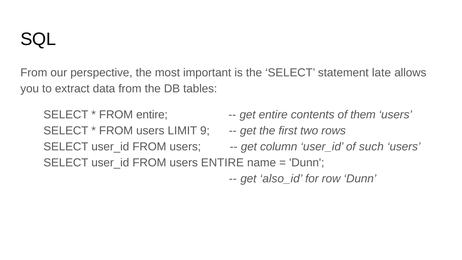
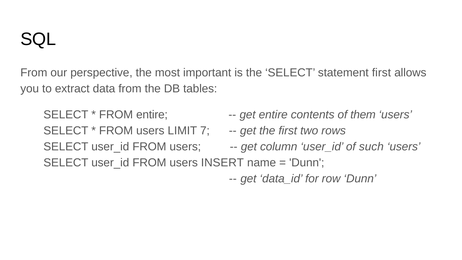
statement late: late -> first (381, 73)
9: 9 -> 7 (205, 131)
users ENTIRE: ENTIRE -> INSERT (222, 163)
also_id: also_id -> data_id (281, 179)
